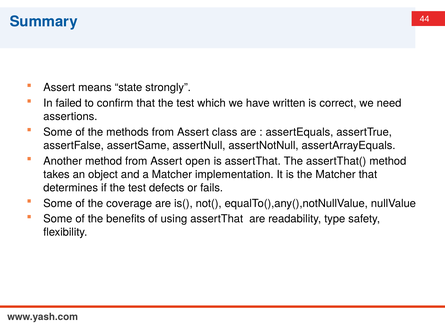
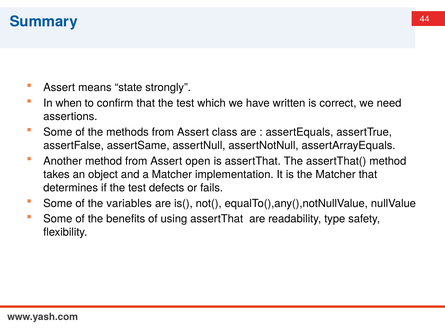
failed: failed -> when (69, 103)
coverage: coverage -> variables (129, 203)
